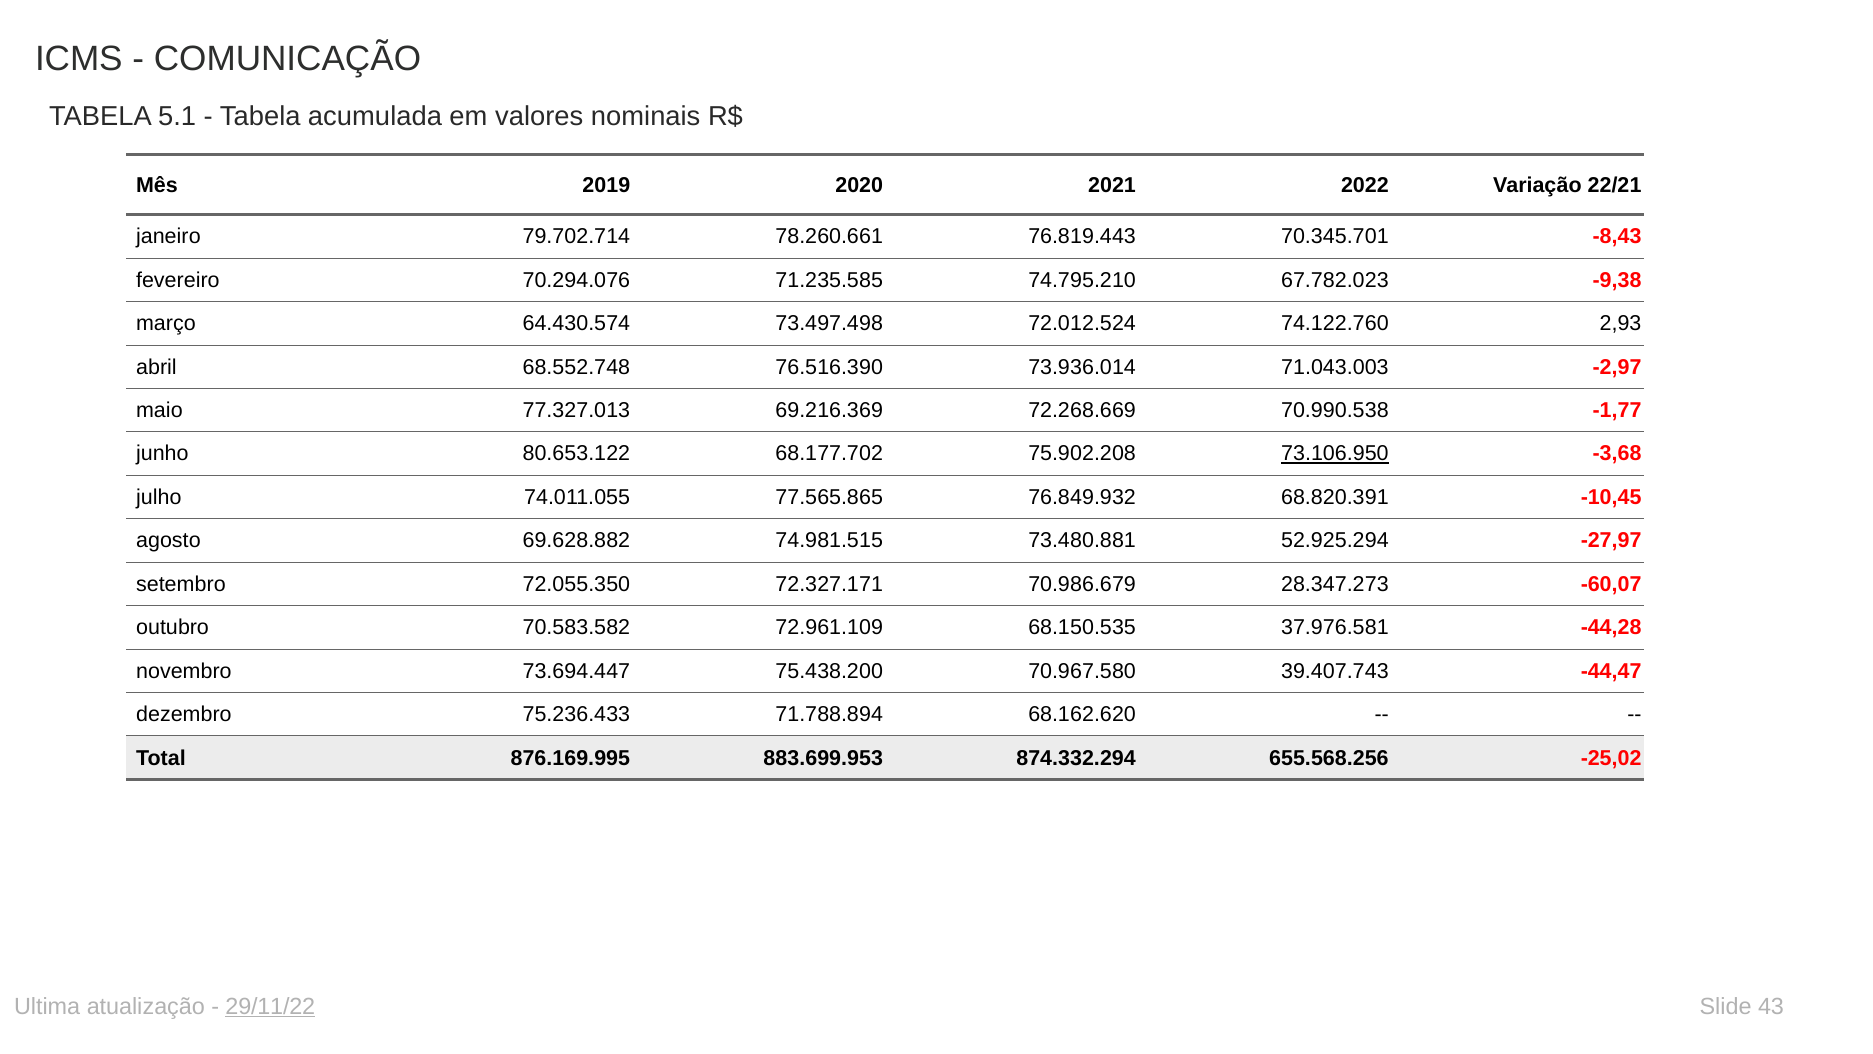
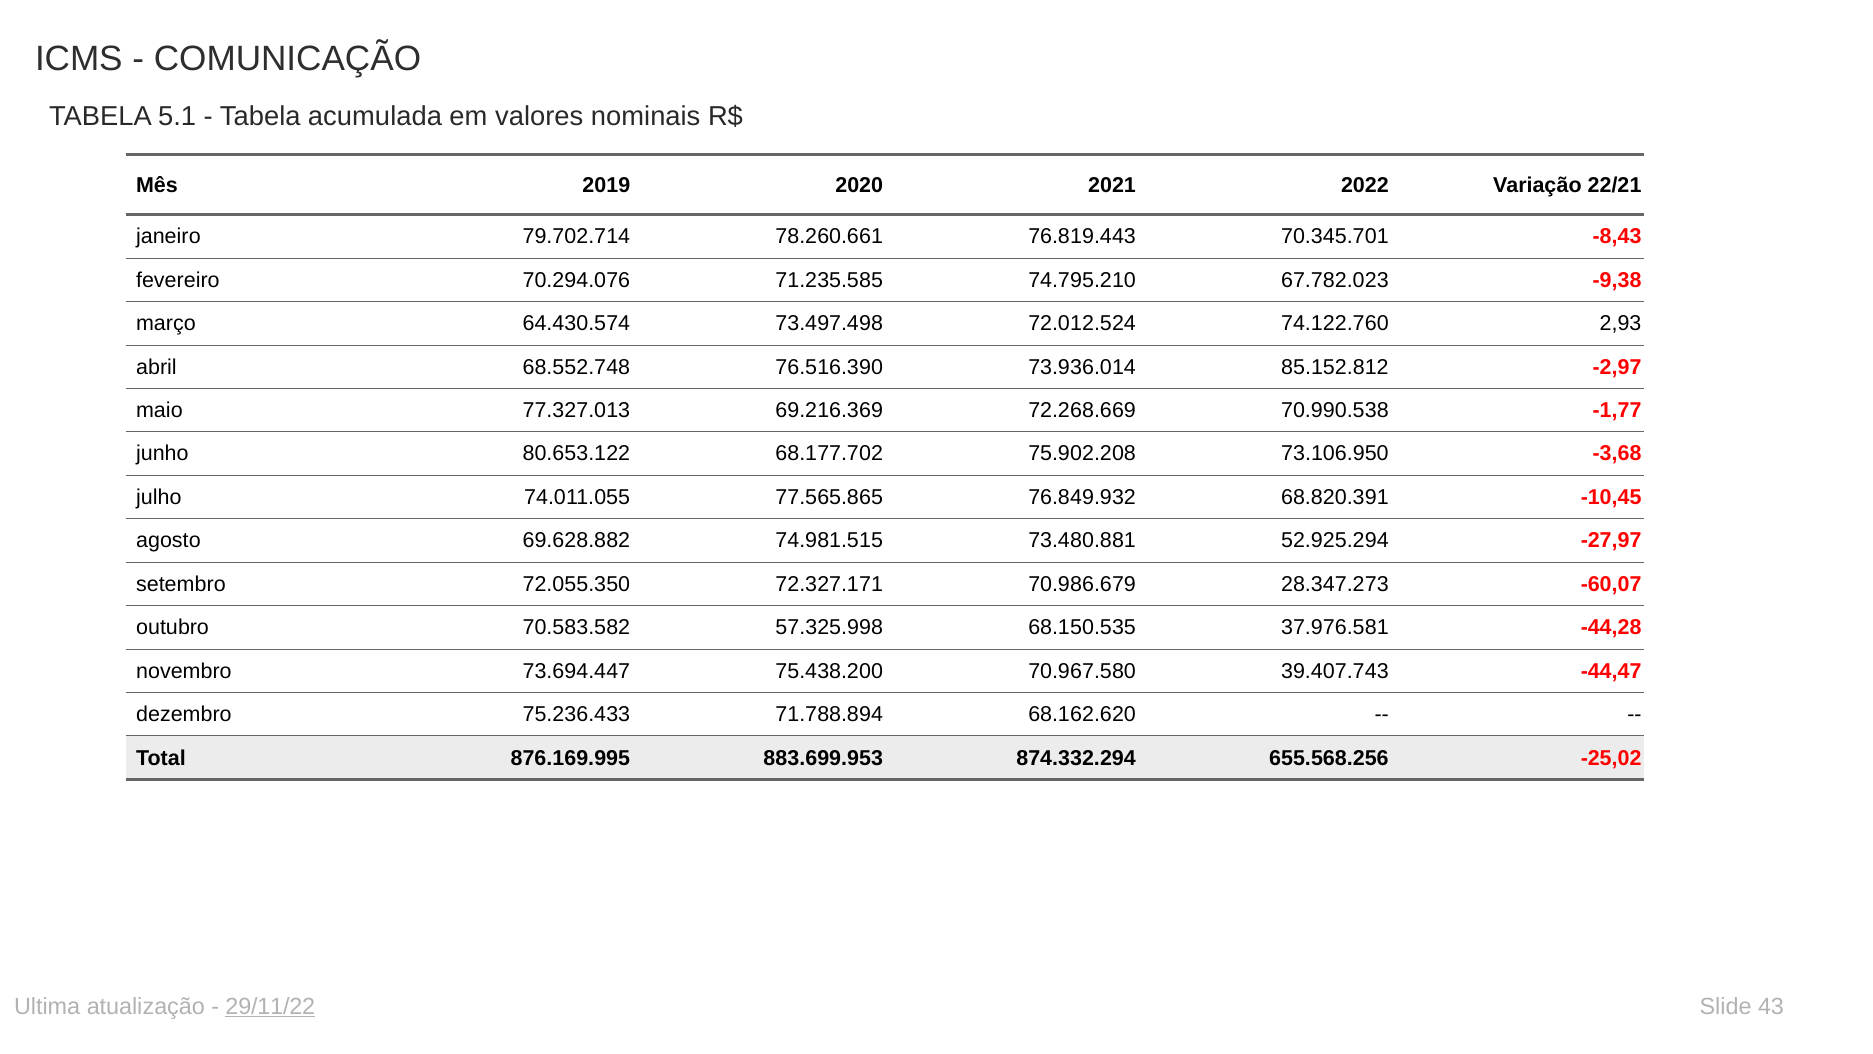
71.043.003: 71.043.003 -> 85.152.812 (1335, 367)
73.106.950 underline: present -> none (1335, 454)
72.961.109: 72.961.109 -> 57.325.998 (829, 627)
